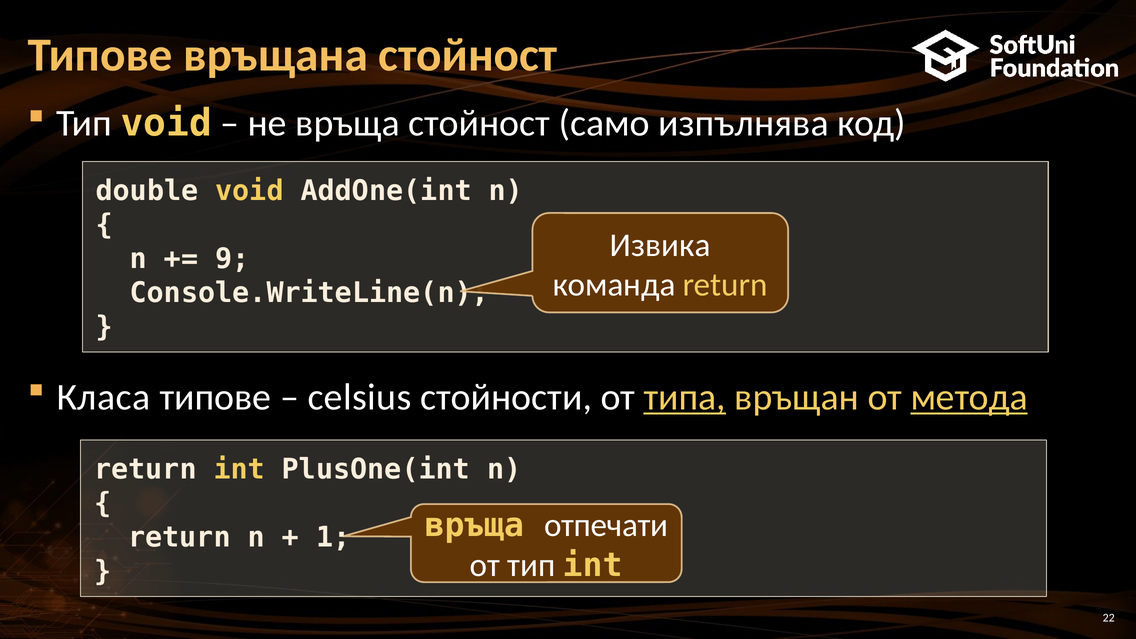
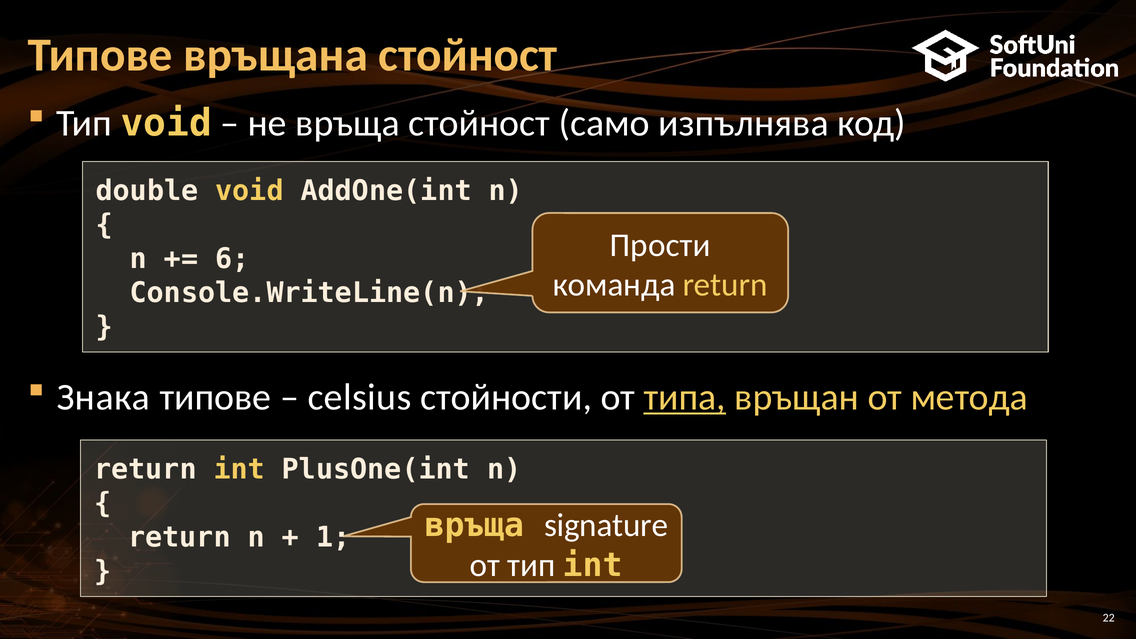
Извика: Извика -> Прости (660, 245)
9: 9 -> 6 (232, 259)
Класа: Класа -> Знака (103, 397)
метода underline: present -> none (969, 397)
отпечати: отпечати -> signature (606, 526)
